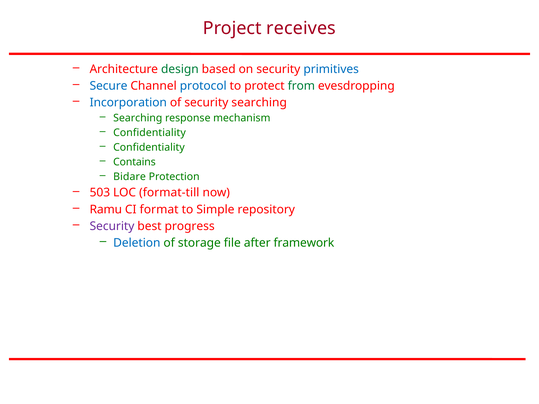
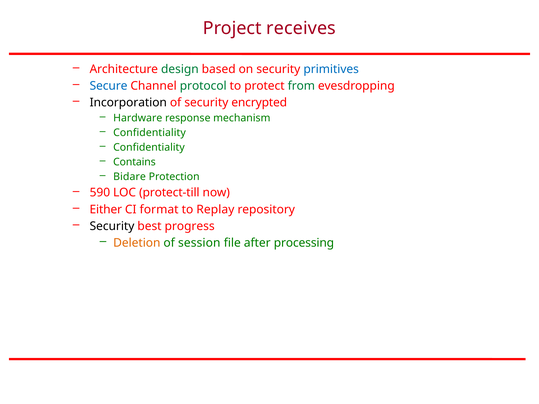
protocol colour: blue -> green (203, 86)
Incorporation colour: blue -> black (128, 103)
security searching: searching -> encrypted (259, 103)
Searching: Searching -> Hardware (138, 118)
503: 503 -> 590 (100, 193)
format-till: format-till -> protect-till (169, 193)
Ramu: Ramu -> Either (106, 210)
Simple: Simple -> Replay (215, 210)
Security colour: purple -> black (112, 226)
Deletion colour: blue -> orange (137, 243)
storage: storage -> session (199, 243)
framework: framework -> processing (304, 243)
